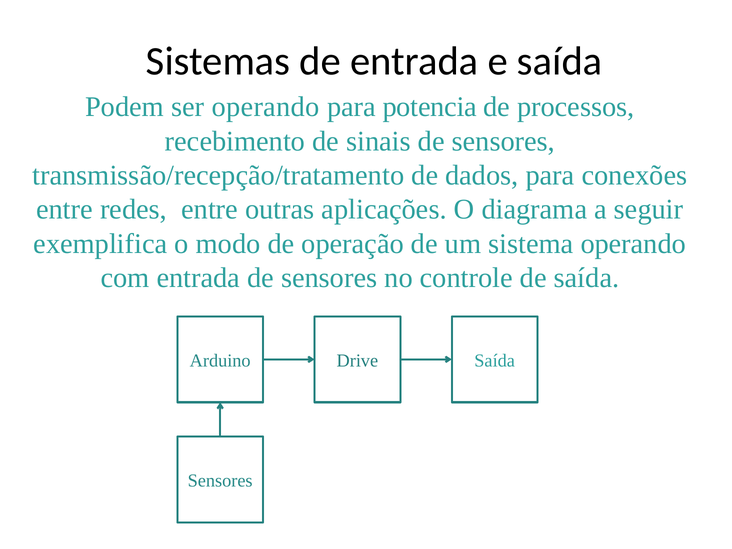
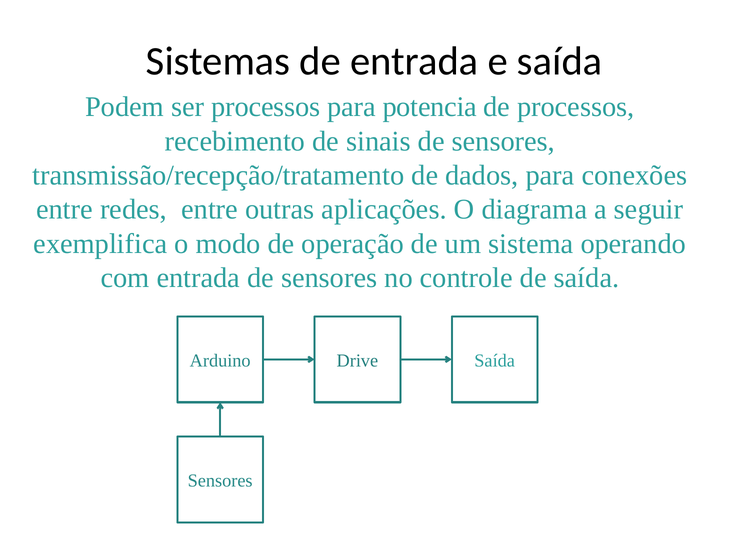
ser operando: operando -> processos (266, 107)
